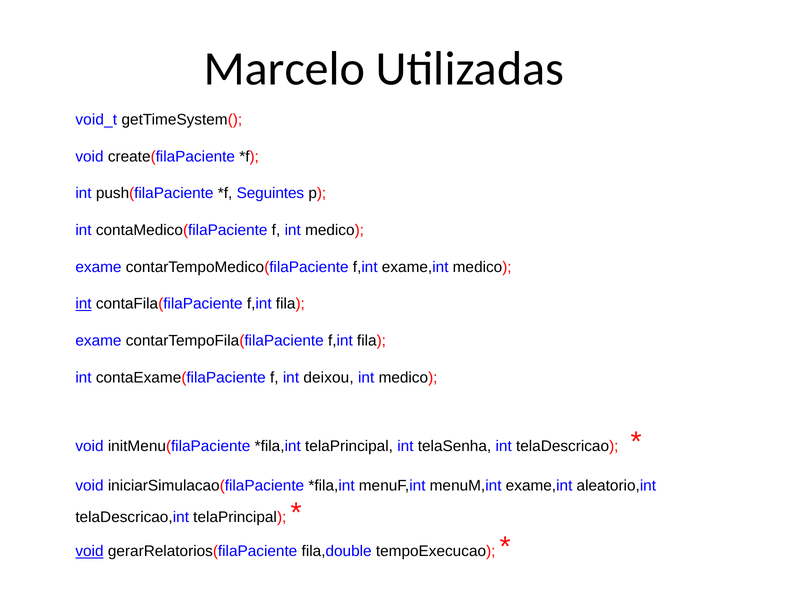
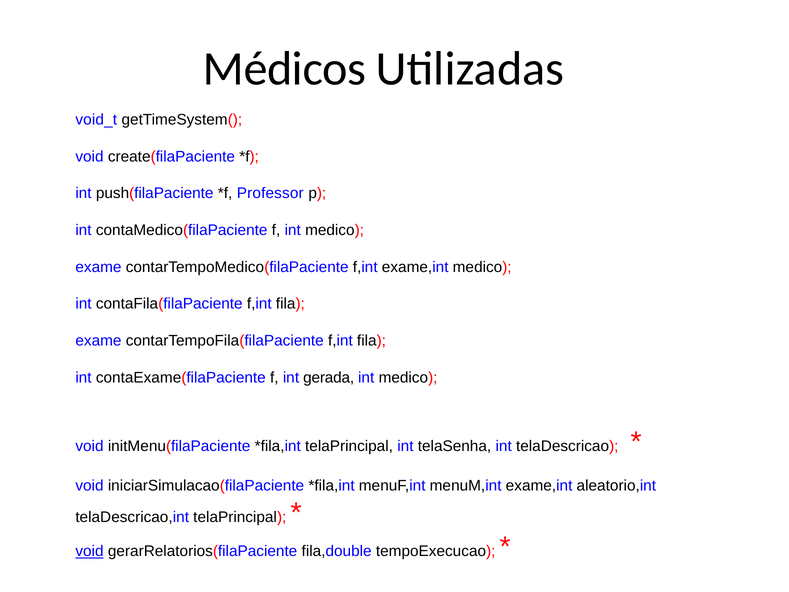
Marcelo: Marcelo -> Médicos (285, 69)
Seguintes: Seguintes -> Professor (270, 193)
int underline: present -> none (84, 304)
deixou: deixou -> gerada (329, 377)
